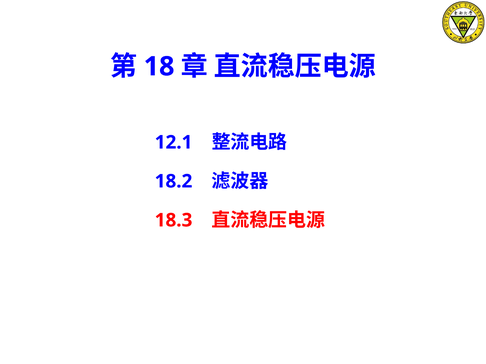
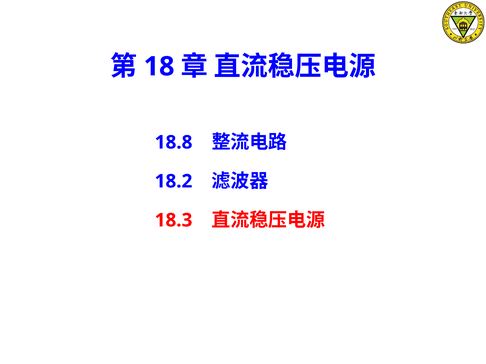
12.1: 12.1 -> 18.8 (174, 143)
